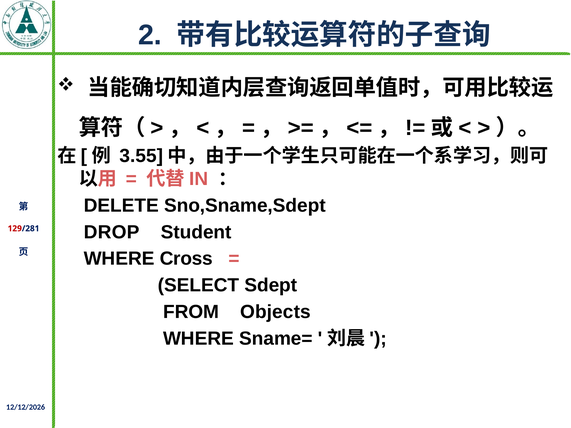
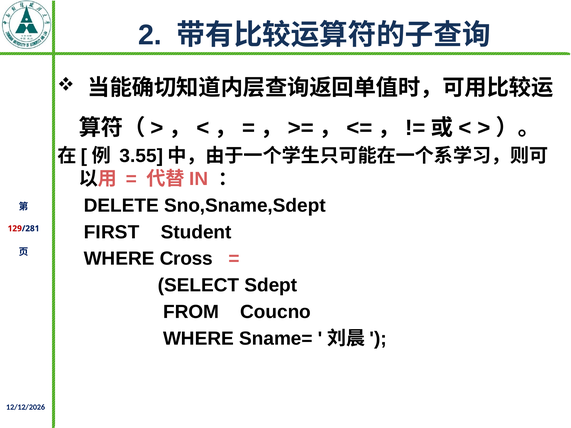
DROP: DROP -> FIRST (112, 232)
Objects: Objects -> Coucno (276, 312)
